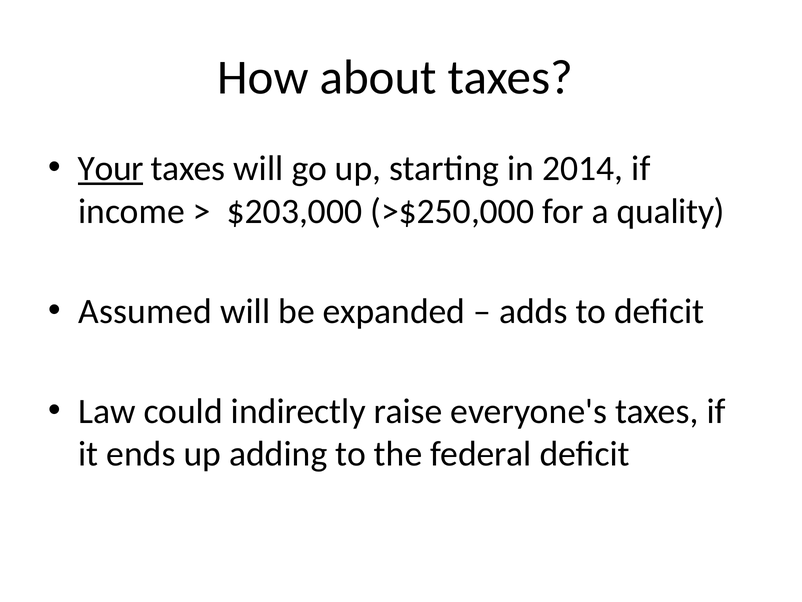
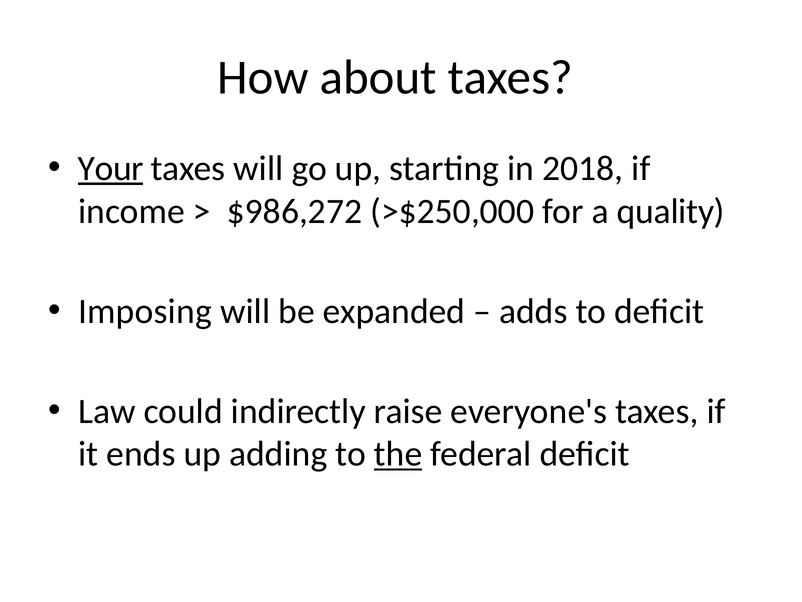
2014: 2014 -> 2018 (583, 168)
$203,000: $203,000 -> $986,272 (294, 211)
Assumed: Assumed -> Imposing (145, 311)
the underline: none -> present (398, 454)
